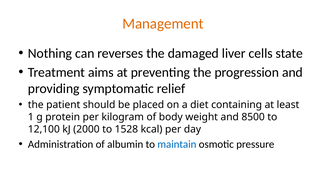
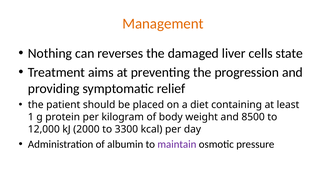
12,100: 12,100 -> 12,000 (44, 129)
1528: 1528 -> 3300 (126, 129)
maintain colour: blue -> purple (177, 144)
